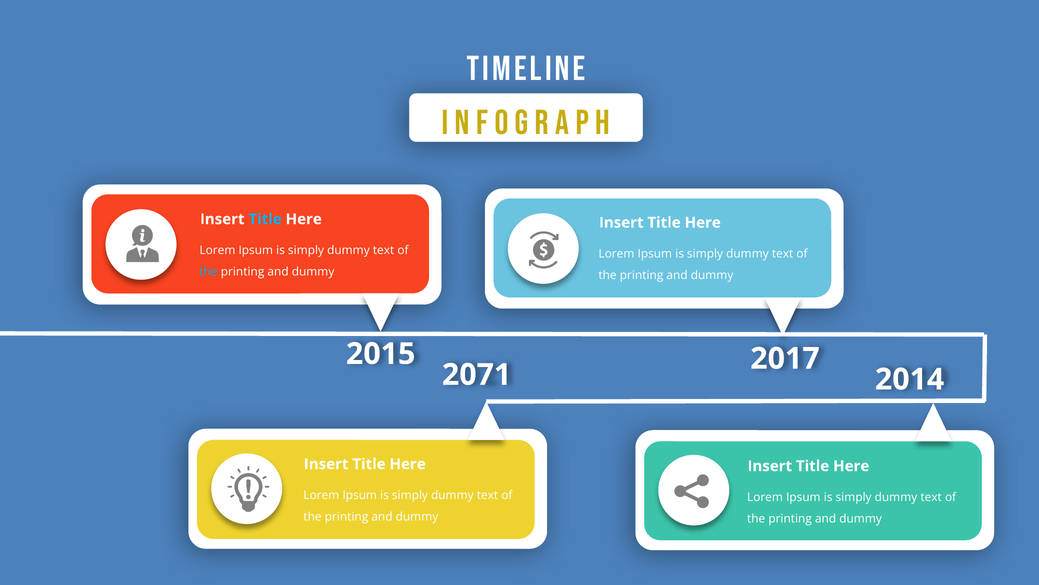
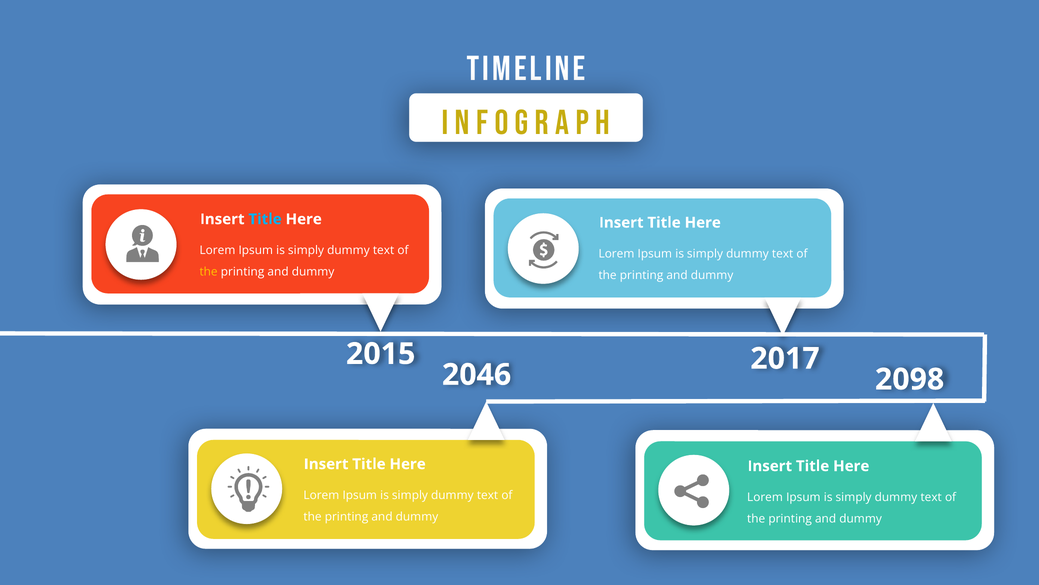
the colour: light blue -> yellow (209, 272)
2071: 2071 -> 2046 (477, 374)
2014: 2014 -> 2098 (910, 379)
